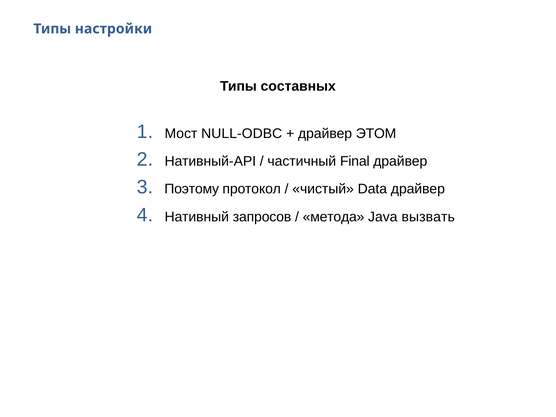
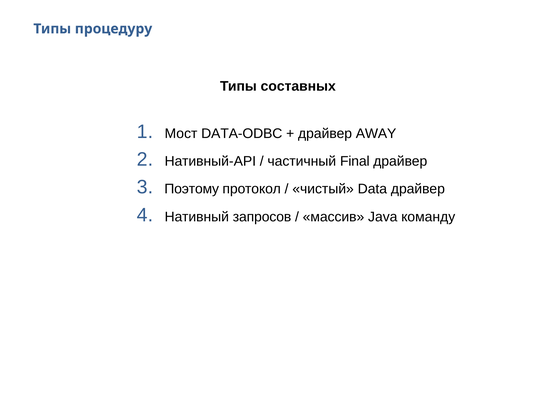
настройки: настройки -> процедуру (114, 29)
NULL-ODBC: NULL-ODBC -> DATA-ODBC (242, 133)
ЭТОМ: ЭТОМ -> AWAY (376, 133)
метода: метода -> массив (333, 217)
вызвать: вызвать -> команду (428, 217)
